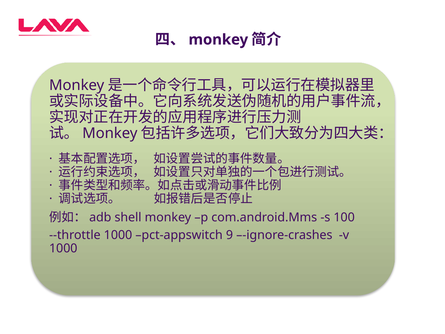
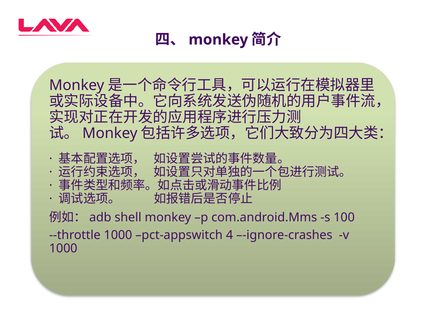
9: 9 -> 4 (229, 235)
